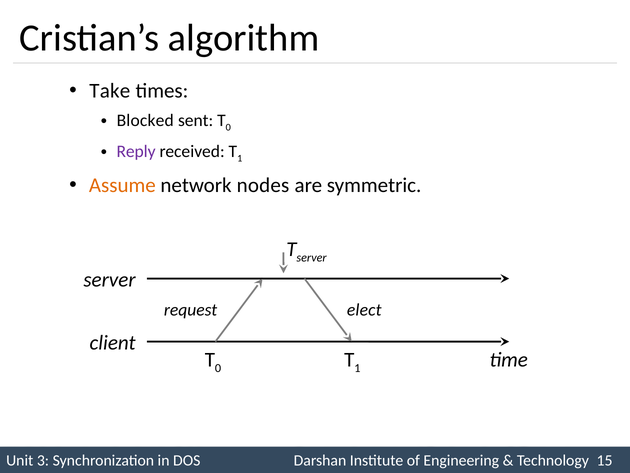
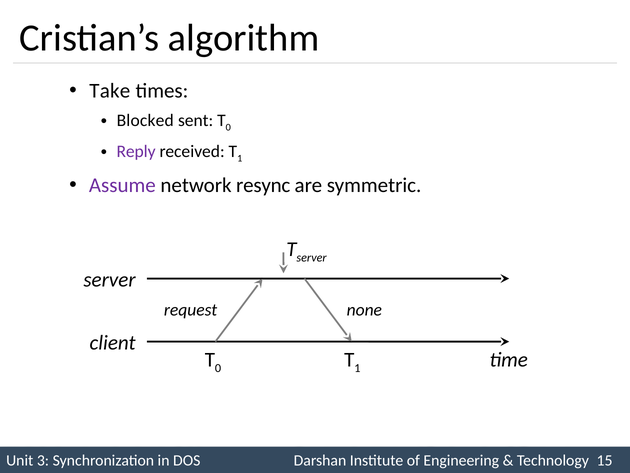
Assume colour: orange -> purple (122, 185)
nodes: nodes -> resync (263, 185)
elect: elect -> none (364, 310)
